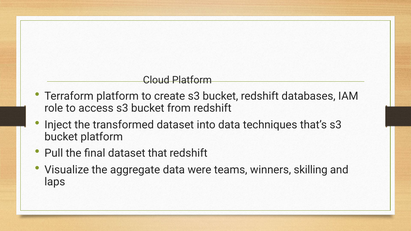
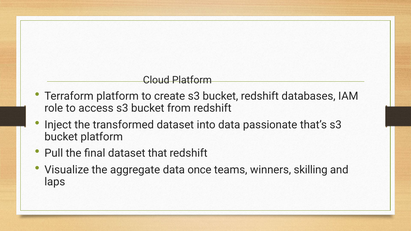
techniques: techniques -> passionate (270, 125)
were: were -> once (199, 170)
